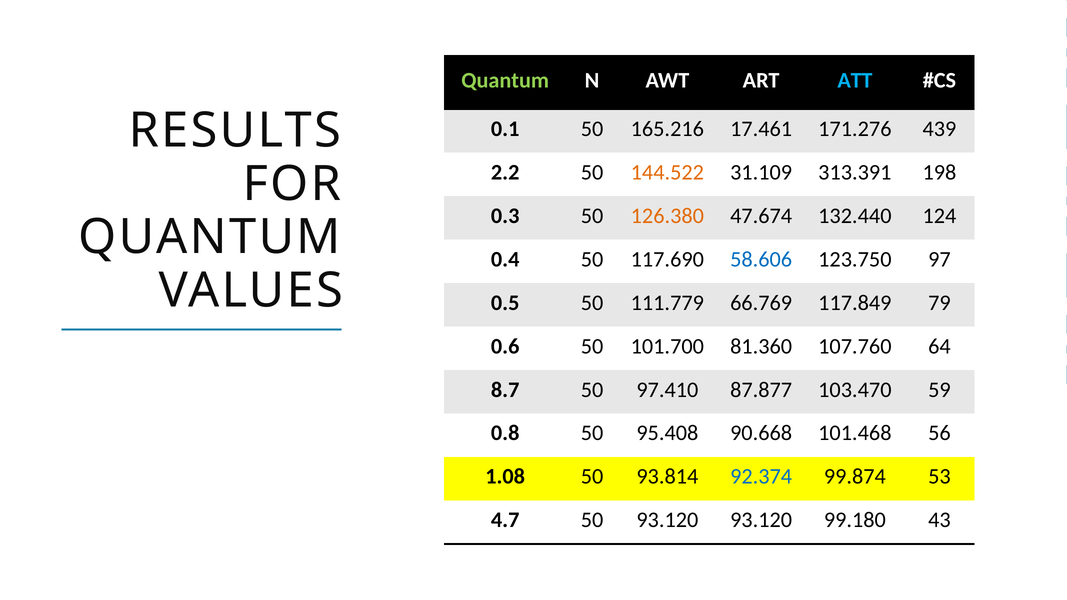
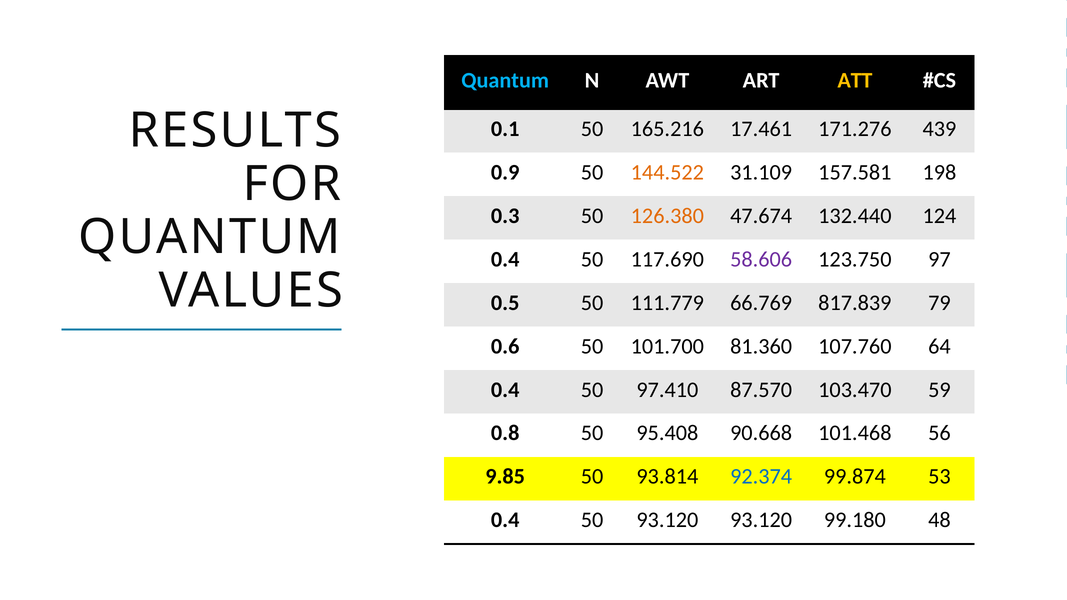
Quantum colour: light green -> light blue (505, 81)
ATT colour: light blue -> yellow (855, 81)
2.2: 2.2 -> 0.9 (505, 172)
313.391: 313.391 -> 157.581 (855, 172)
58.606 colour: blue -> purple (761, 259)
117.849: 117.849 -> 817.839 (855, 303)
8.7: 8.7 -> 0.4 (505, 390)
87.877: 87.877 -> 87.570 (761, 390)
1.08: 1.08 -> 9.85 (505, 477)
4.7: 4.7 -> 0.4 (505, 520)
43: 43 -> 48 (939, 520)
